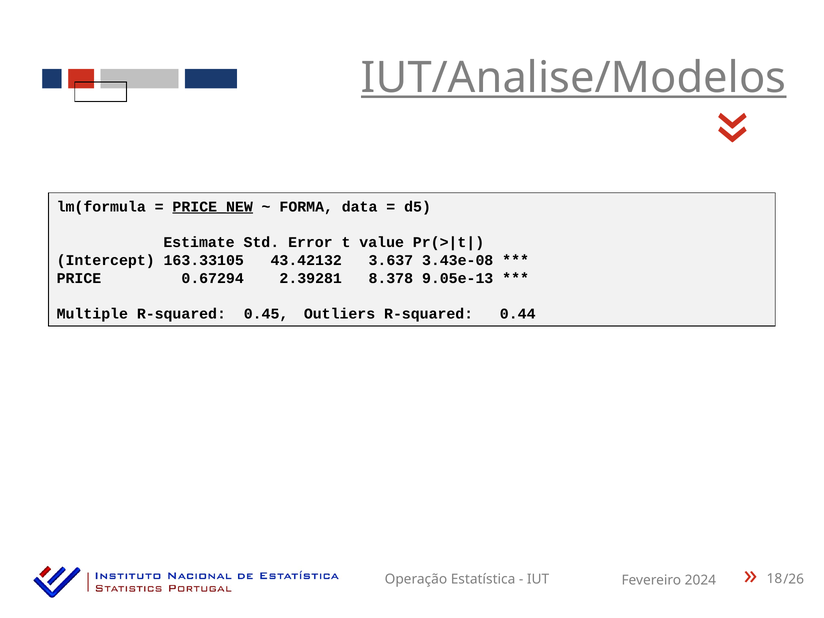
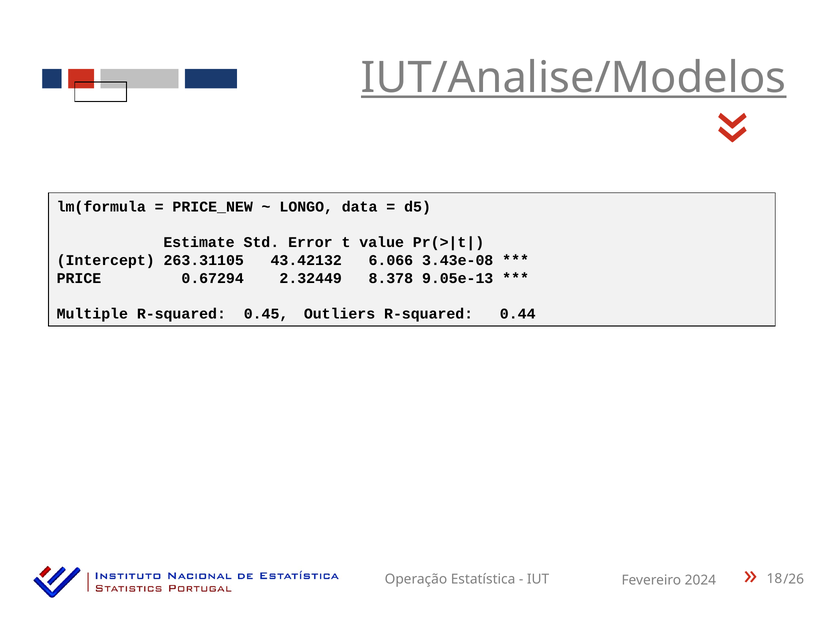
PRICE_NEW underline: present -> none (213, 207)
FORMA: FORMA -> LONGO (306, 207)
163.33105: 163.33105 -> 263.31105 (204, 260)
3.637: 3.637 -> 6.066 (391, 260)
2.39281: 2.39281 -> 2.32449 (311, 278)
